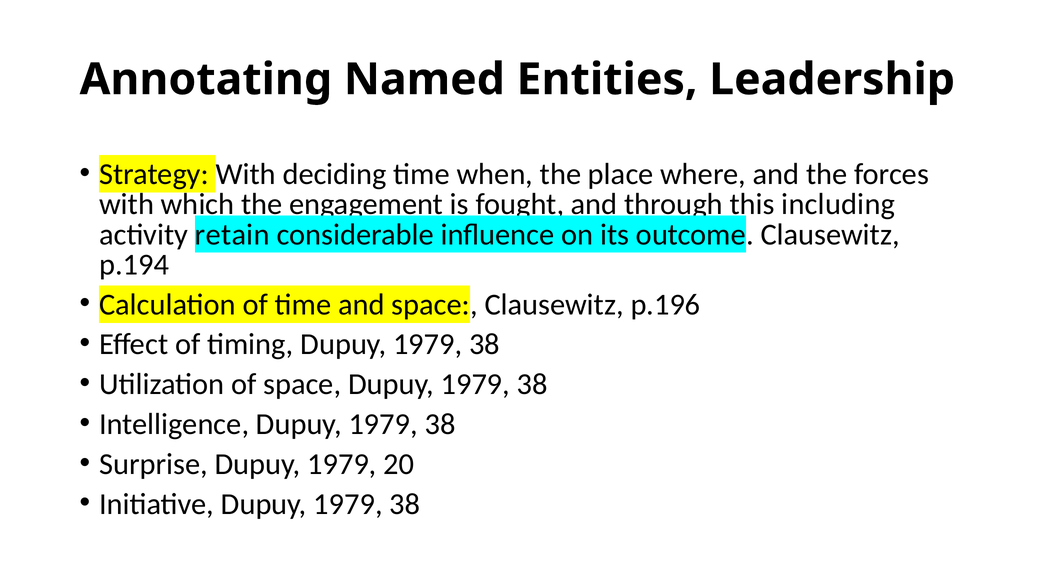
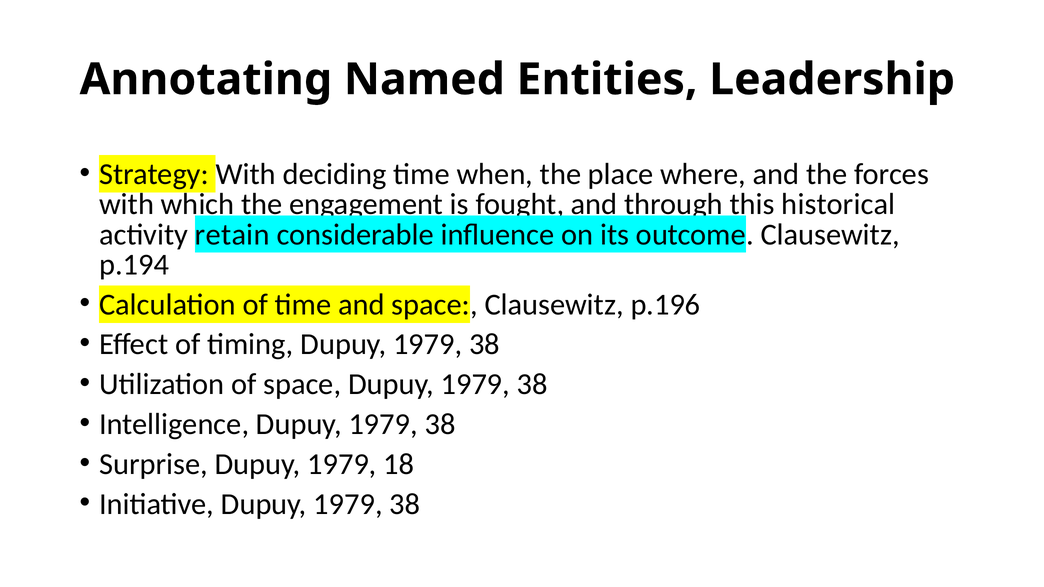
including: including -> historical (838, 204)
20: 20 -> 18 (399, 464)
